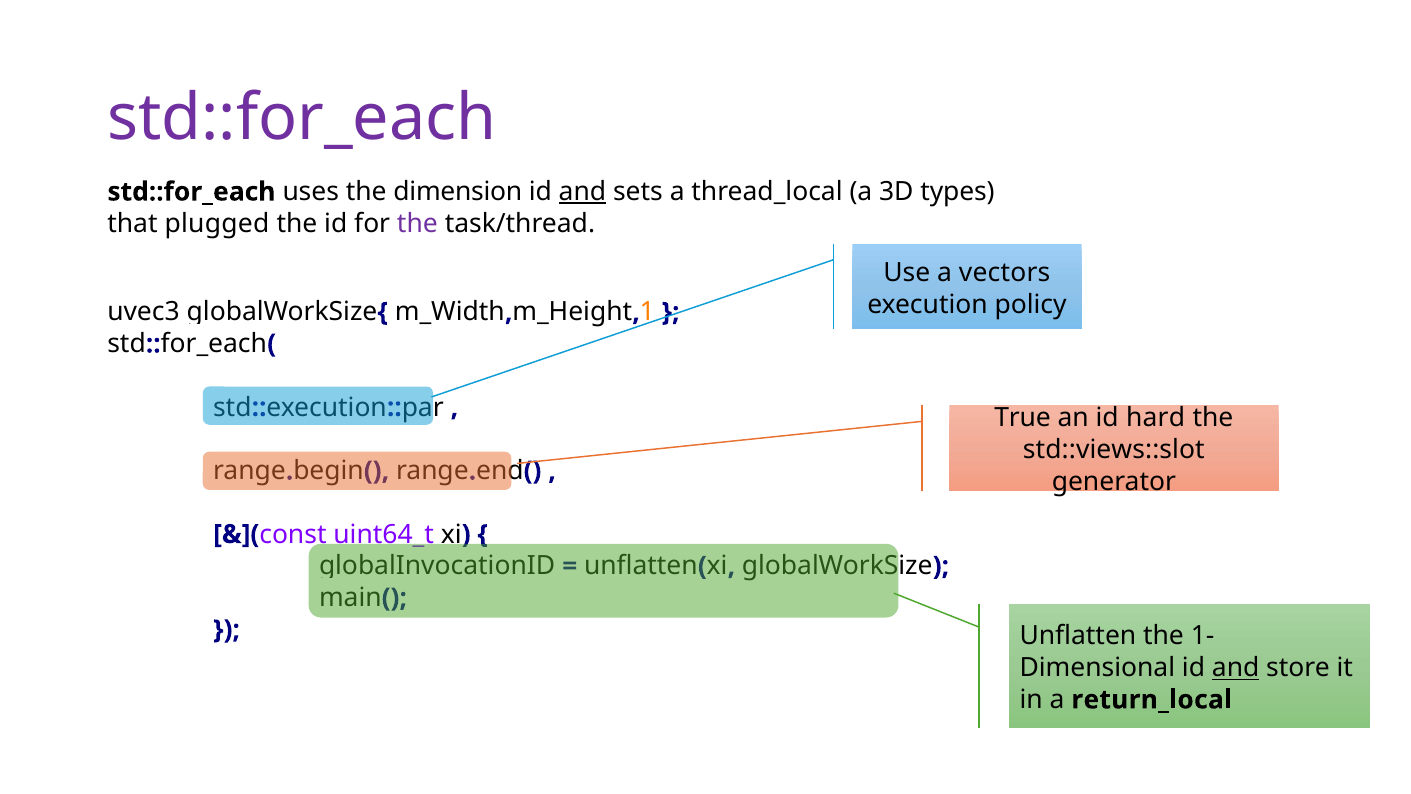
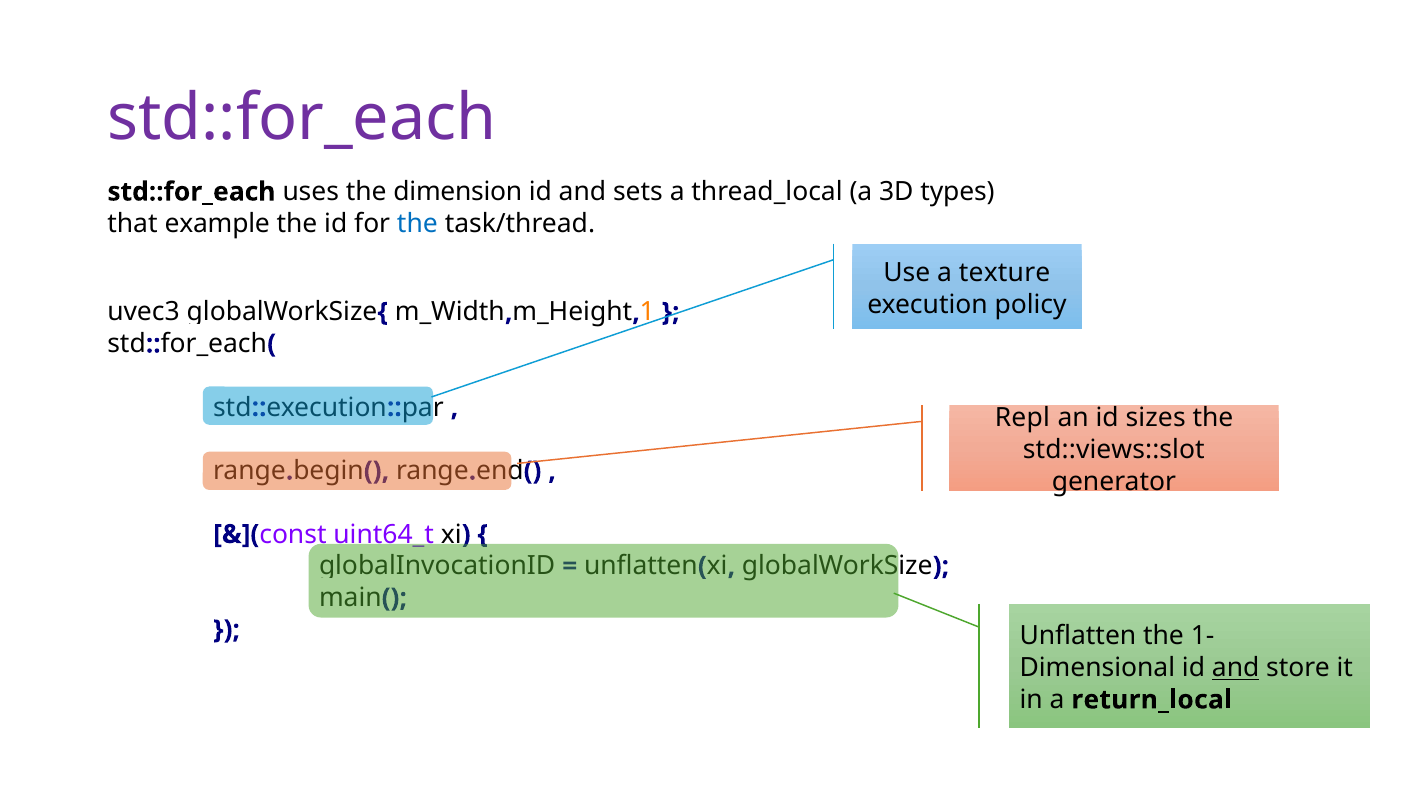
and underline: present -> none (582, 192)
plugged: plugged -> example (217, 223)
the colour: purple -> blue (417, 223)
vectors: vectors -> texture (1005, 272)
True: True -> Repl (1022, 418)
hard: hard -> sizes (1156, 418)
